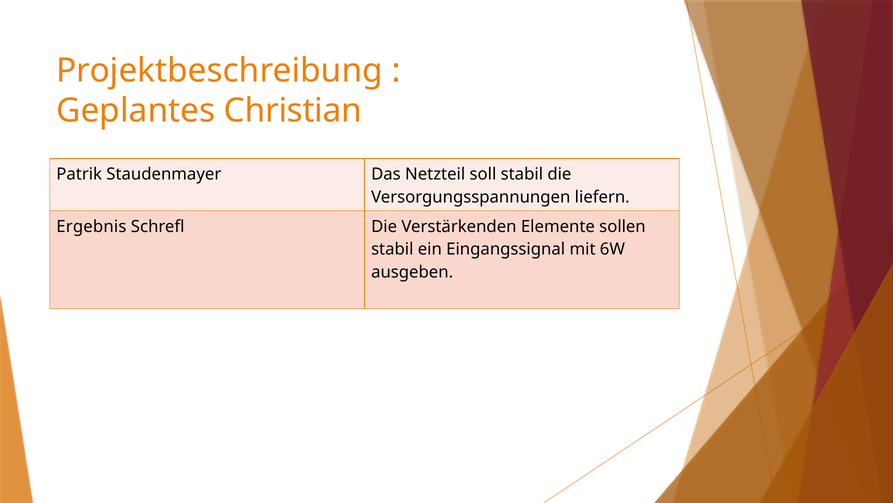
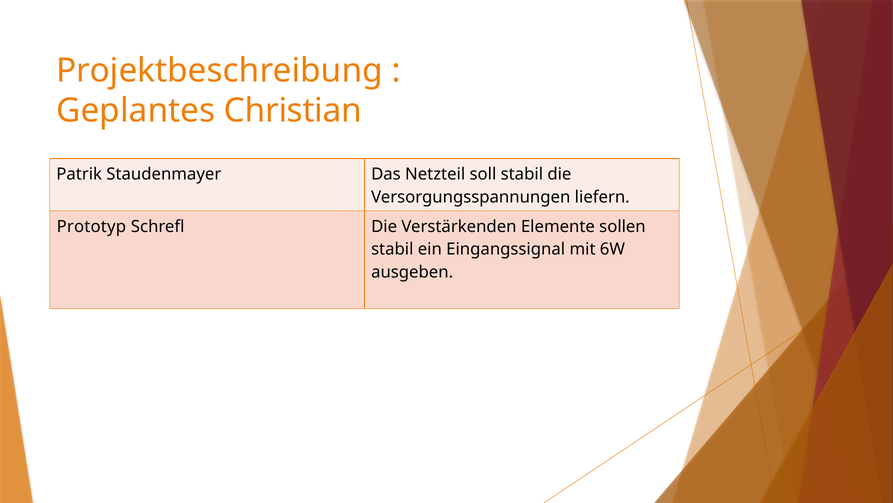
Ergebnis: Ergebnis -> Prototyp (91, 226)
